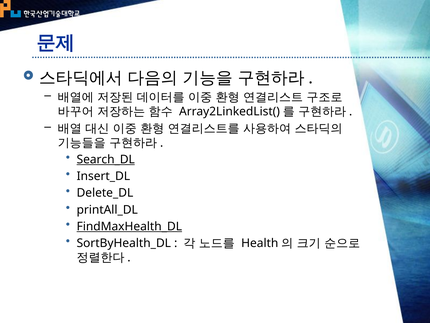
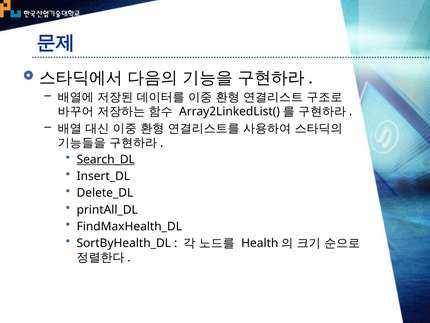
FindMaxHealth_DL underline: present -> none (129, 226)
